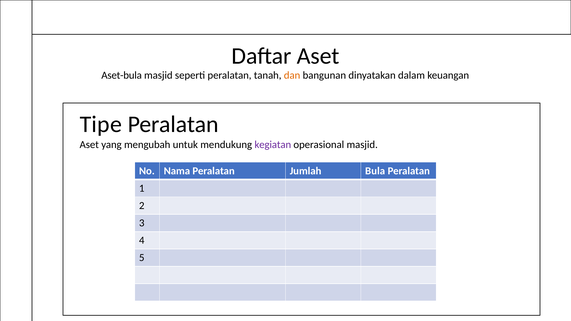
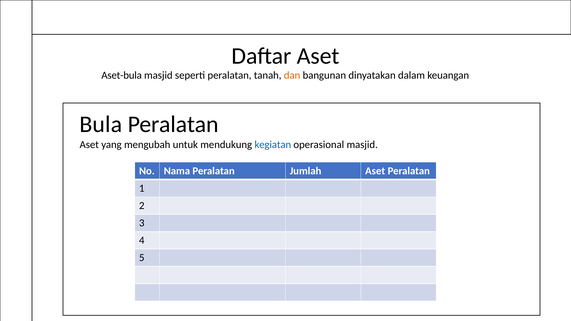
Tipe: Tipe -> Bula (101, 124)
kegiatan colour: purple -> blue (273, 145)
Jumlah Bula: Bula -> Aset (375, 171)
